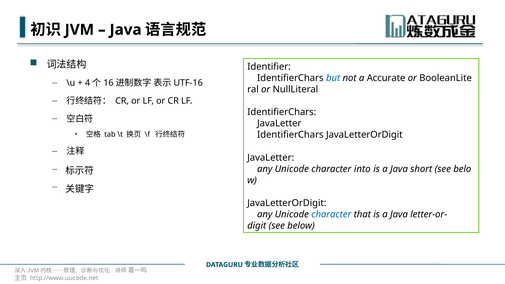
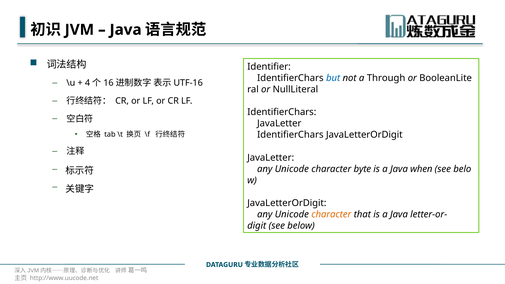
Accurate: Accurate -> Through (386, 78)
into: into -> byte (362, 169)
short: short -> when (421, 169)
character colour: blue -> orange (331, 214)
